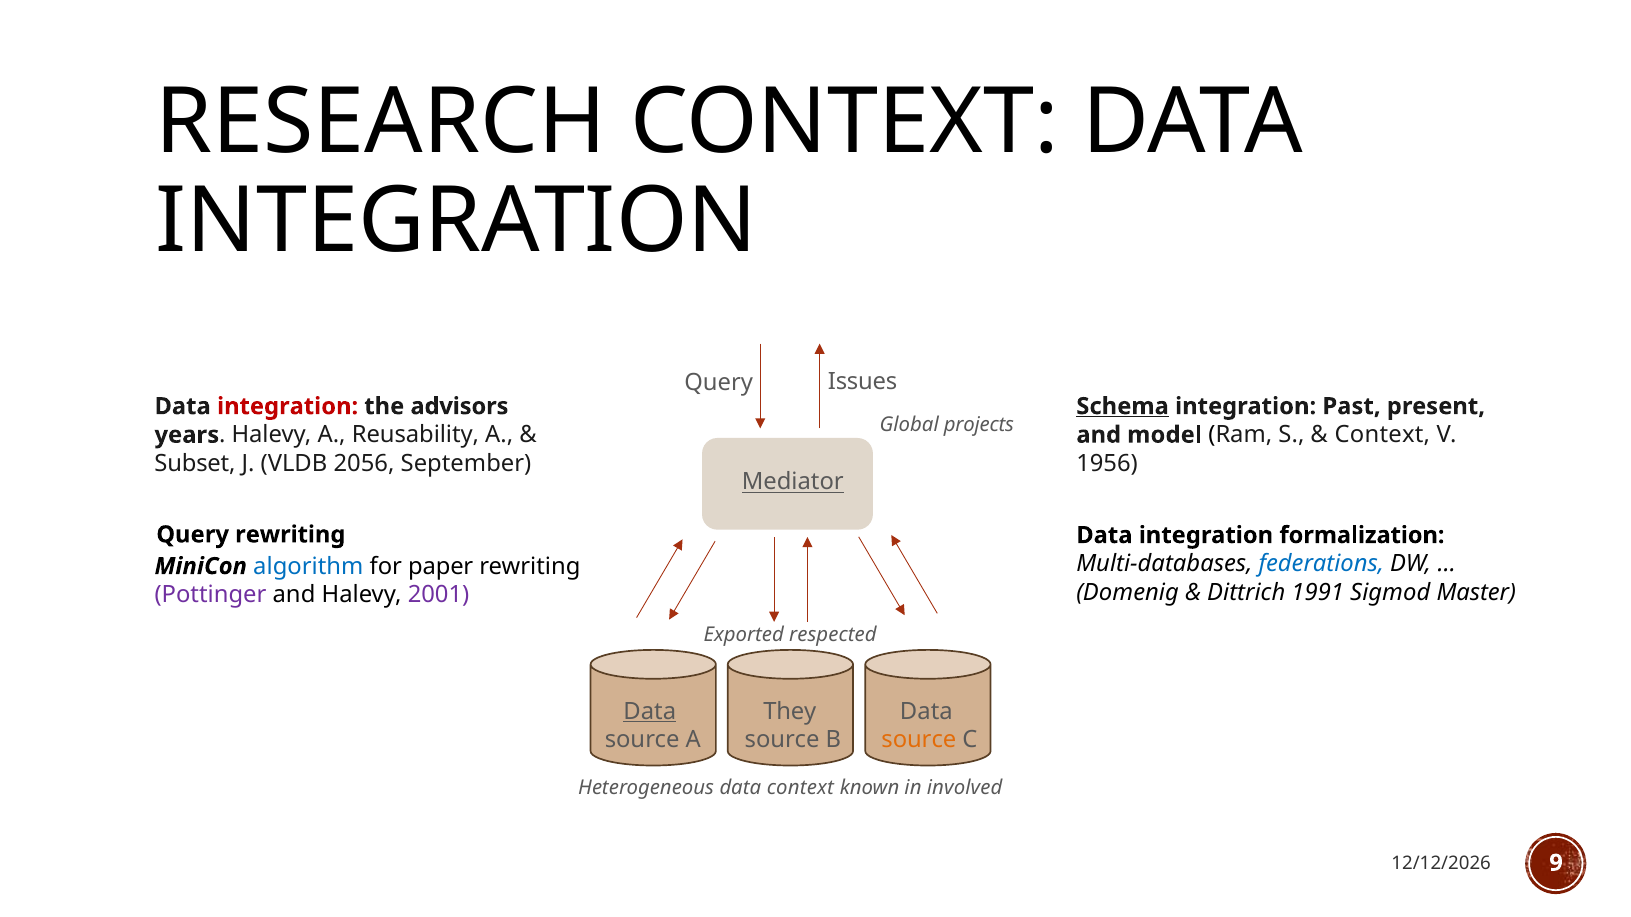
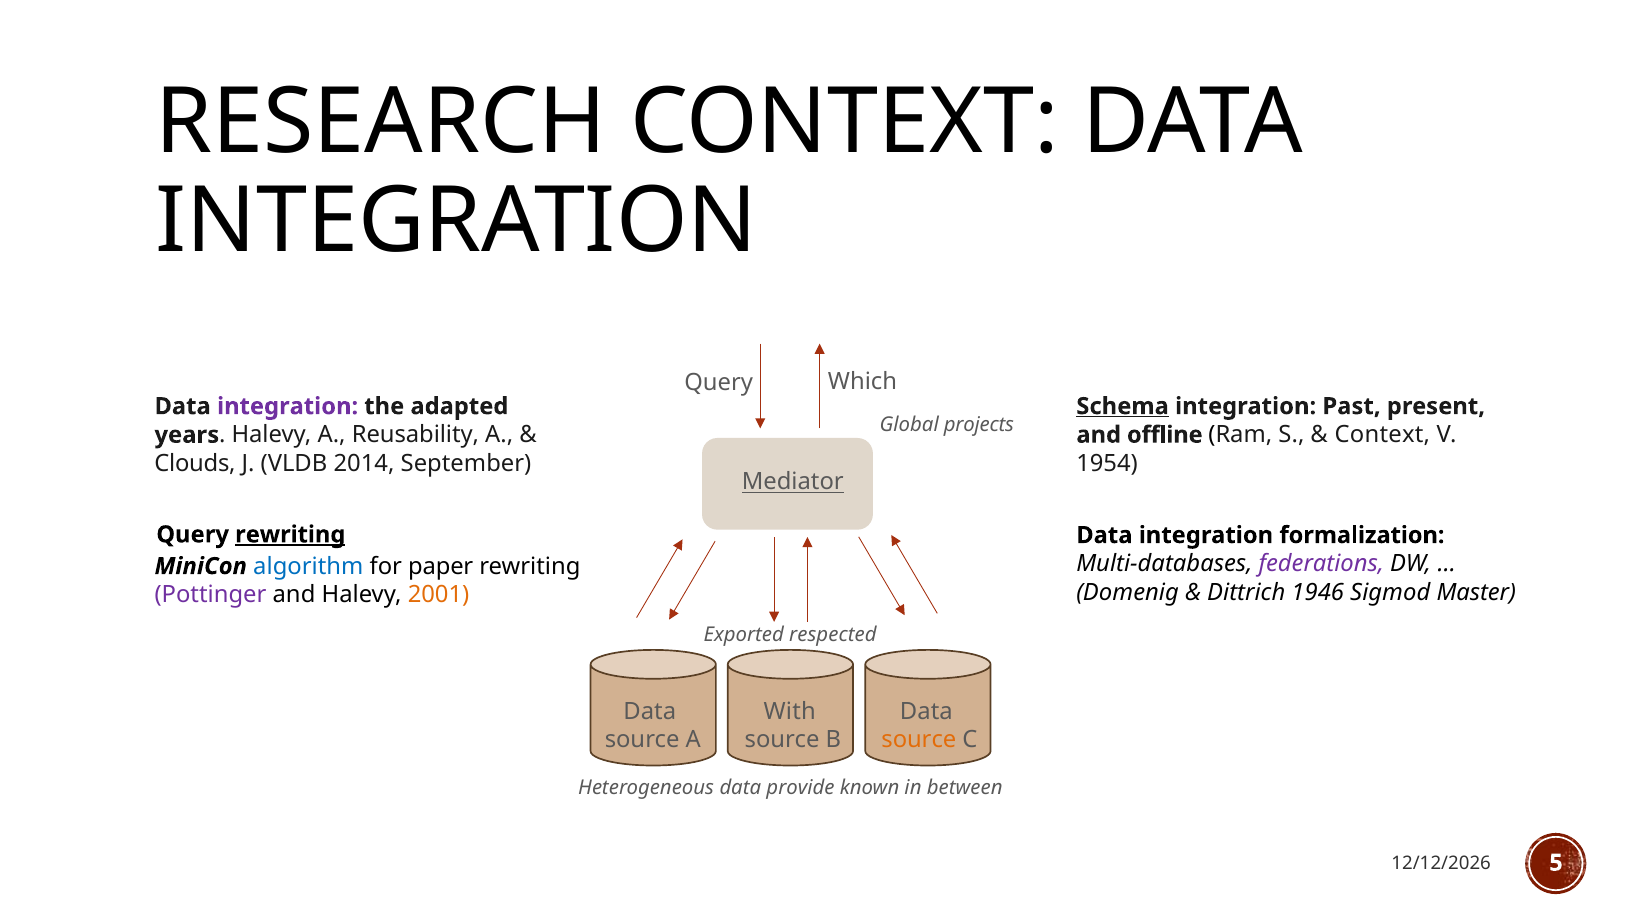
Issues: Issues -> Which (862, 382)
integration colour: red -> purple (288, 407)
advisors: advisors -> adapted (459, 407)
model: model -> offline (1165, 435)
1956: 1956 -> 1954 (1107, 464)
Subset: Subset -> Clouds (195, 464)
2056: 2056 -> 2014 (364, 464)
rewriting underline: none -> present (290, 535)
federations colour: blue -> purple (1321, 564)
1991: 1991 -> 1946 (1318, 593)
2001 colour: purple -> orange (439, 595)
Data underline: present -> none (650, 712)
They: They -> With (790, 712)
data context: context -> provide (800, 788)
involved: involved -> between (965, 788)
9: 9 -> 5 (1556, 863)
